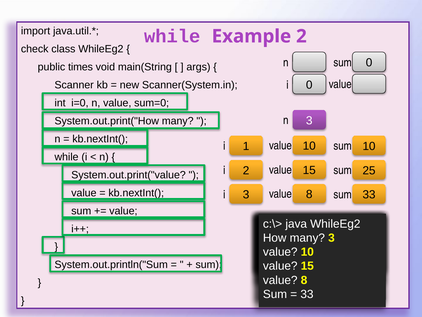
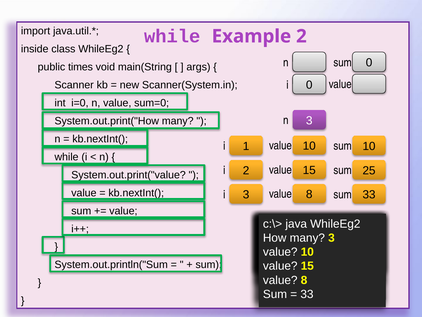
check: check -> inside (35, 49)
